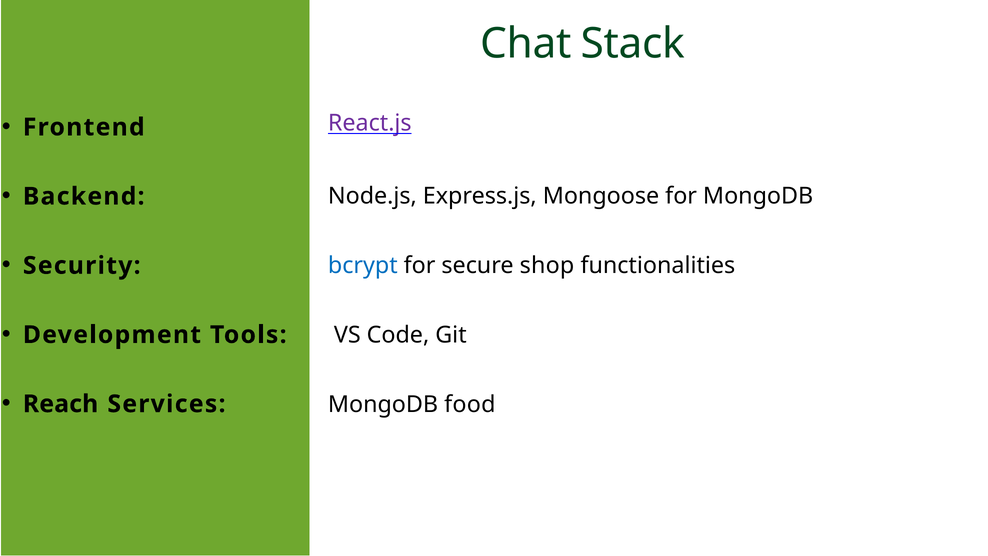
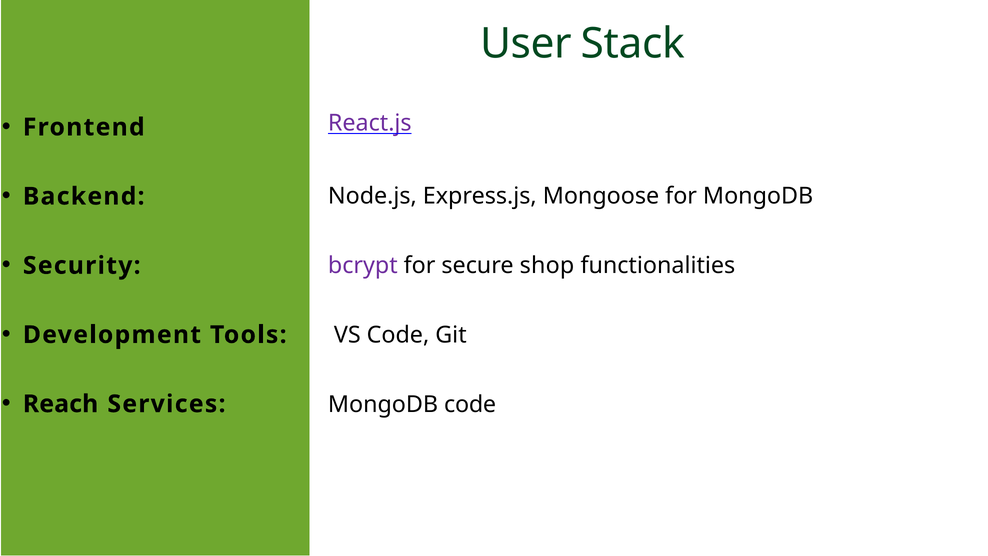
Chat: Chat -> User (526, 44)
bcrypt colour: blue -> purple (363, 266)
MongoDB food: food -> code (470, 405)
